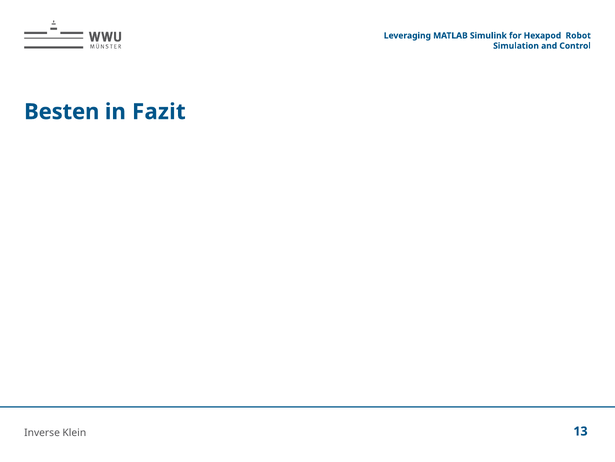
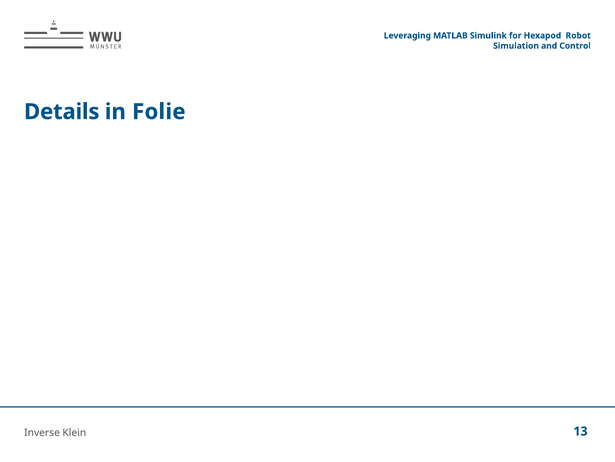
Besten: Besten -> Details (62, 112)
Fazit: Fazit -> Folie (159, 112)
